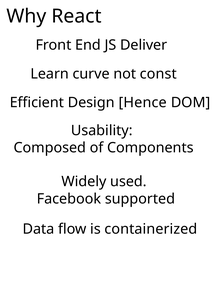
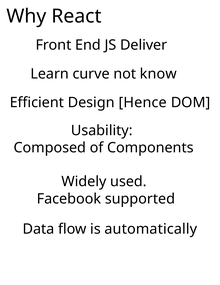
const: const -> know (158, 74)
containerized: containerized -> automatically (151, 229)
